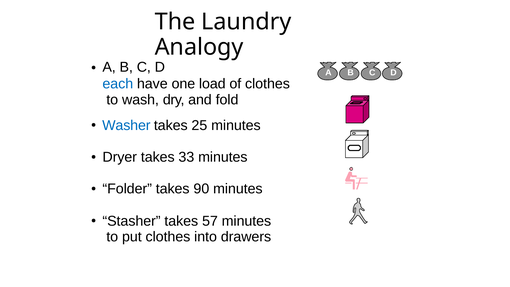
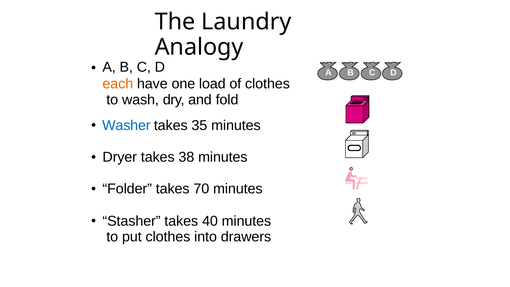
each colour: blue -> orange (118, 84)
25: 25 -> 35 (199, 125)
33: 33 -> 38 (186, 157)
90: 90 -> 70 (201, 189)
57: 57 -> 40 (210, 221)
